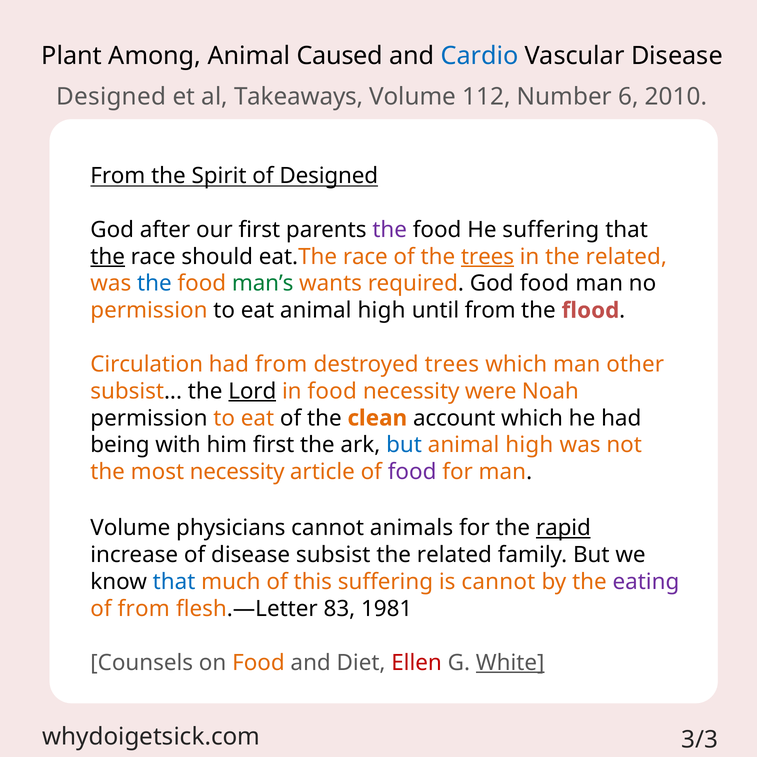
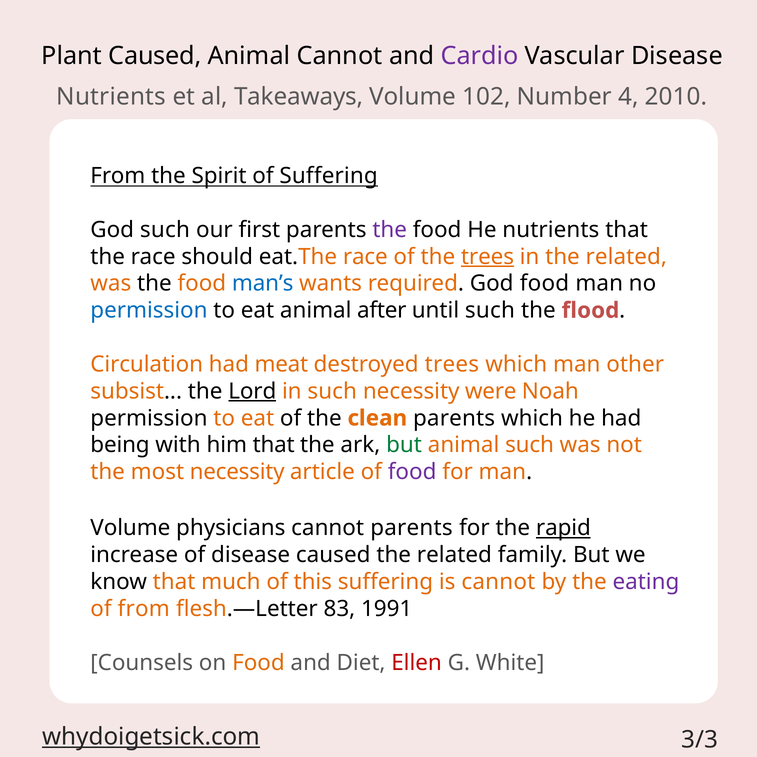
Plant Among: Among -> Caused (155, 56)
Animal Caused: Caused -> Cannot (340, 56)
Cardio colour: blue -> purple (480, 56)
Designed: Designed -> Nutrients (111, 97)
112: 112 -> 102 (486, 97)
6: 6 -> 4 (628, 97)
of Designed: Designed -> Suffering (329, 176)
God after: after -> such (165, 230)
He suffering: suffering -> nutrients (551, 230)
the underline: present -> none (108, 257)
the colour: blue -> black (154, 284)
man’s colour: green -> blue (263, 284)
permission colour: orange -> blue (149, 310)
eat animal high: high -> after (382, 310)
until from: from -> such (490, 310)
had from: from -> meat (281, 364)
in food: food -> such (332, 391)
clean account: account -> parents (454, 418)
him first: first -> that (274, 445)
but colour: blue -> green (404, 445)
high: high -> such (530, 445)
cannot animals: animals -> parents (411, 528)
disease subsist: subsist -> caused (333, 555)
that colour: blue -> orange (174, 582)
1981: 1981 -> 1991 (387, 609)
White underline: present -> none (510, 663)
whydoigetsick.com underline: none -> present (151, 737)
